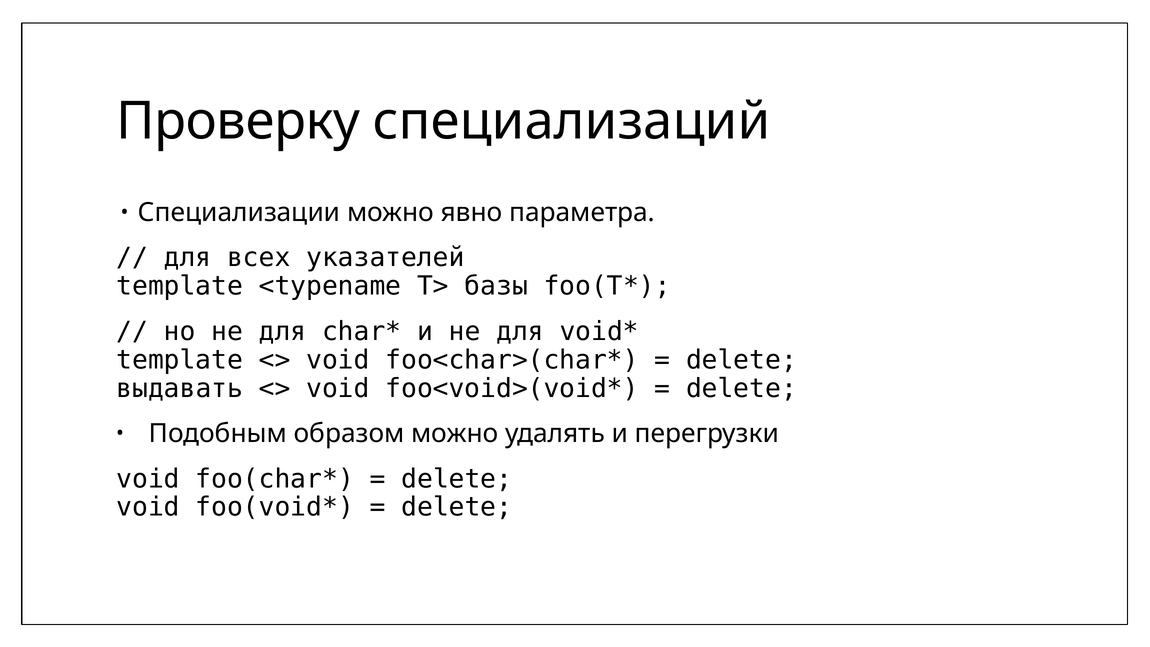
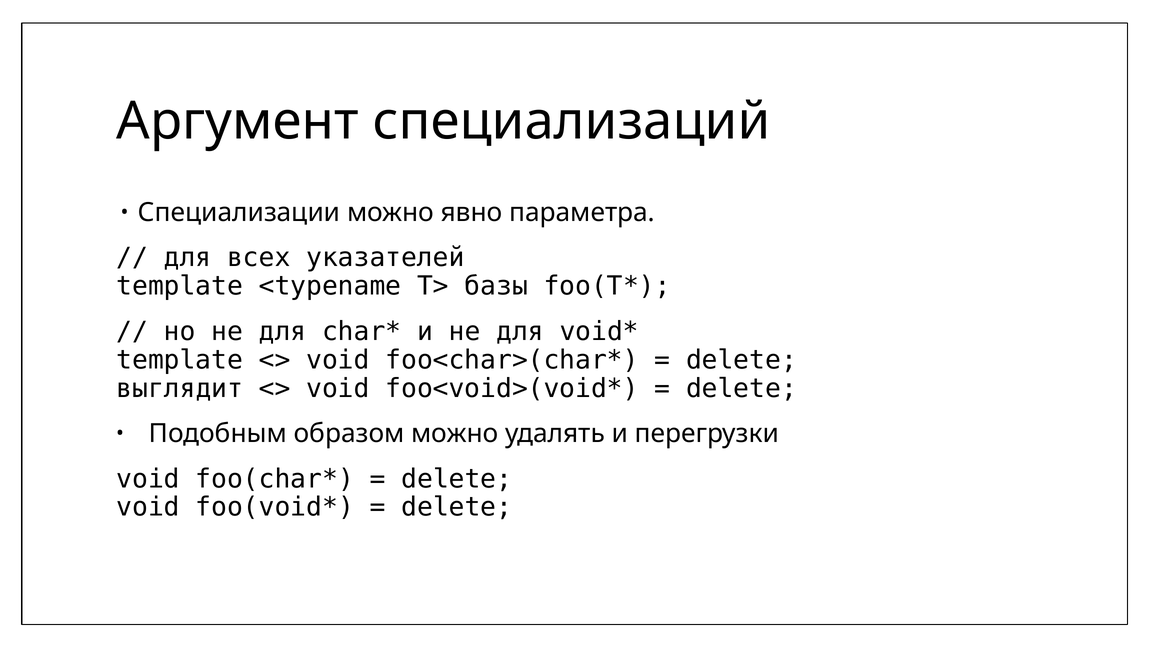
Проверку: Проверку -> Аргумент (238, 121)
выдавать: выдавать -> выглядит (180, 388)
